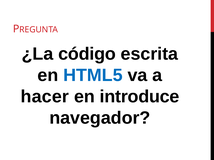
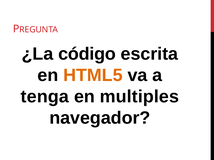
HTML5 colour: blue -> orange (93, 75)
hacer: hacer -> tenga (45, 97)
introduce: introduce -> multiples (139, 97)
